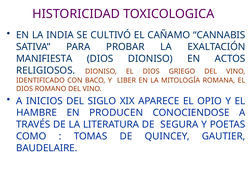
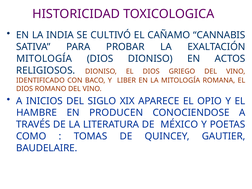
MANIFIESTA: MANIFIESTA -> MITOLOGÍA (44, 59)
SEGURA: SEGURA -> MÉXICO (179, 125)
